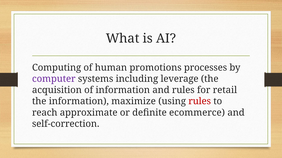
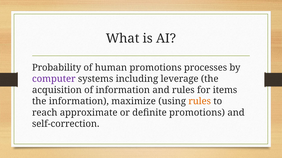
Computing: Computing -> Probability (57, 68)
retail: retail -> items (225, 90)
rules colour: red -> orange (200, 102)
definite ecommerce: ecommerce -> promotions (197, 113)
